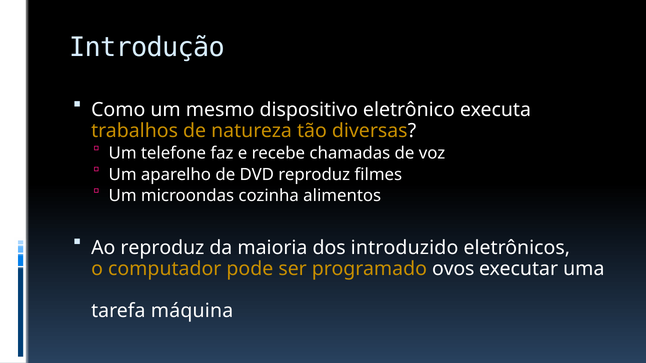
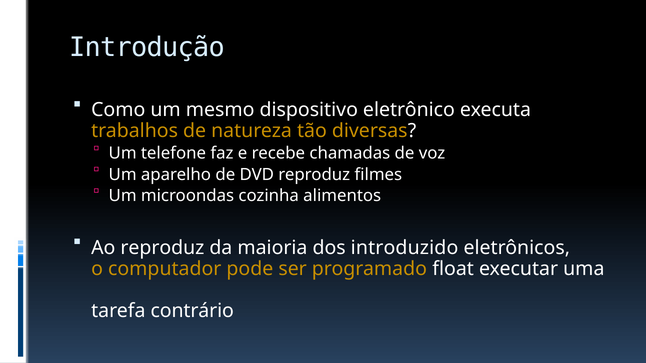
ovos: ovos -> float (453, 269)
máquina: máquina -> contrário (192, 311)
